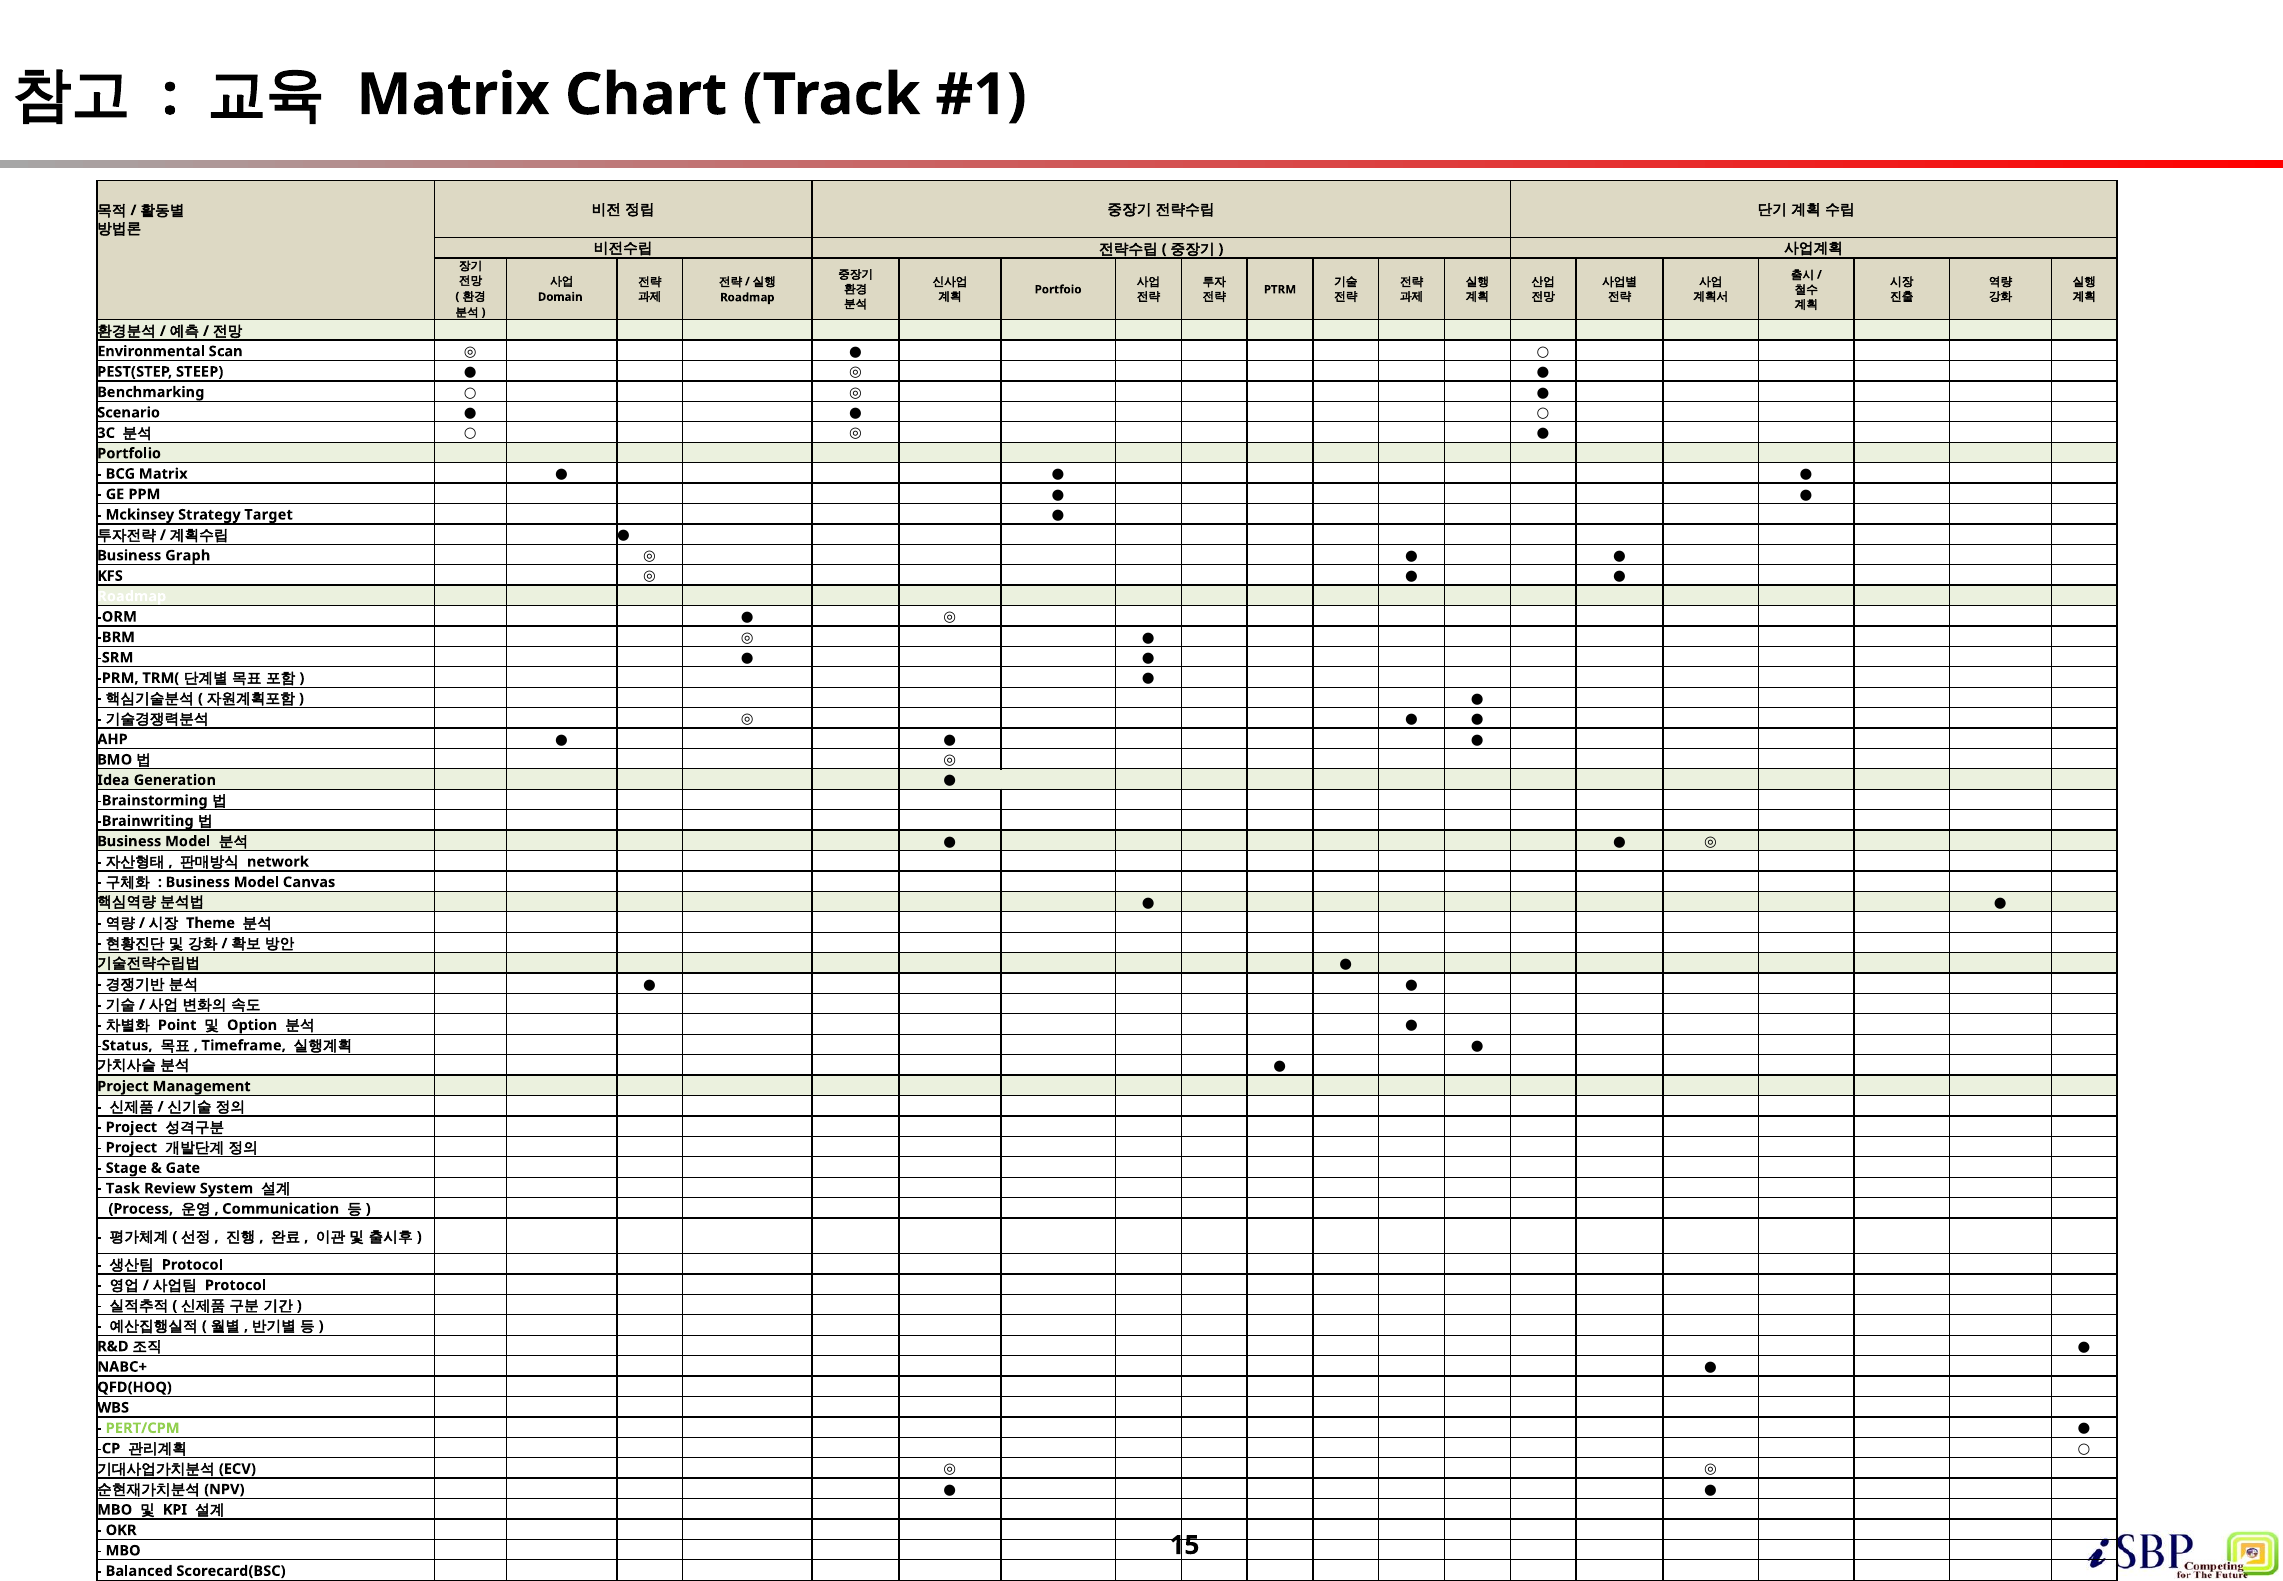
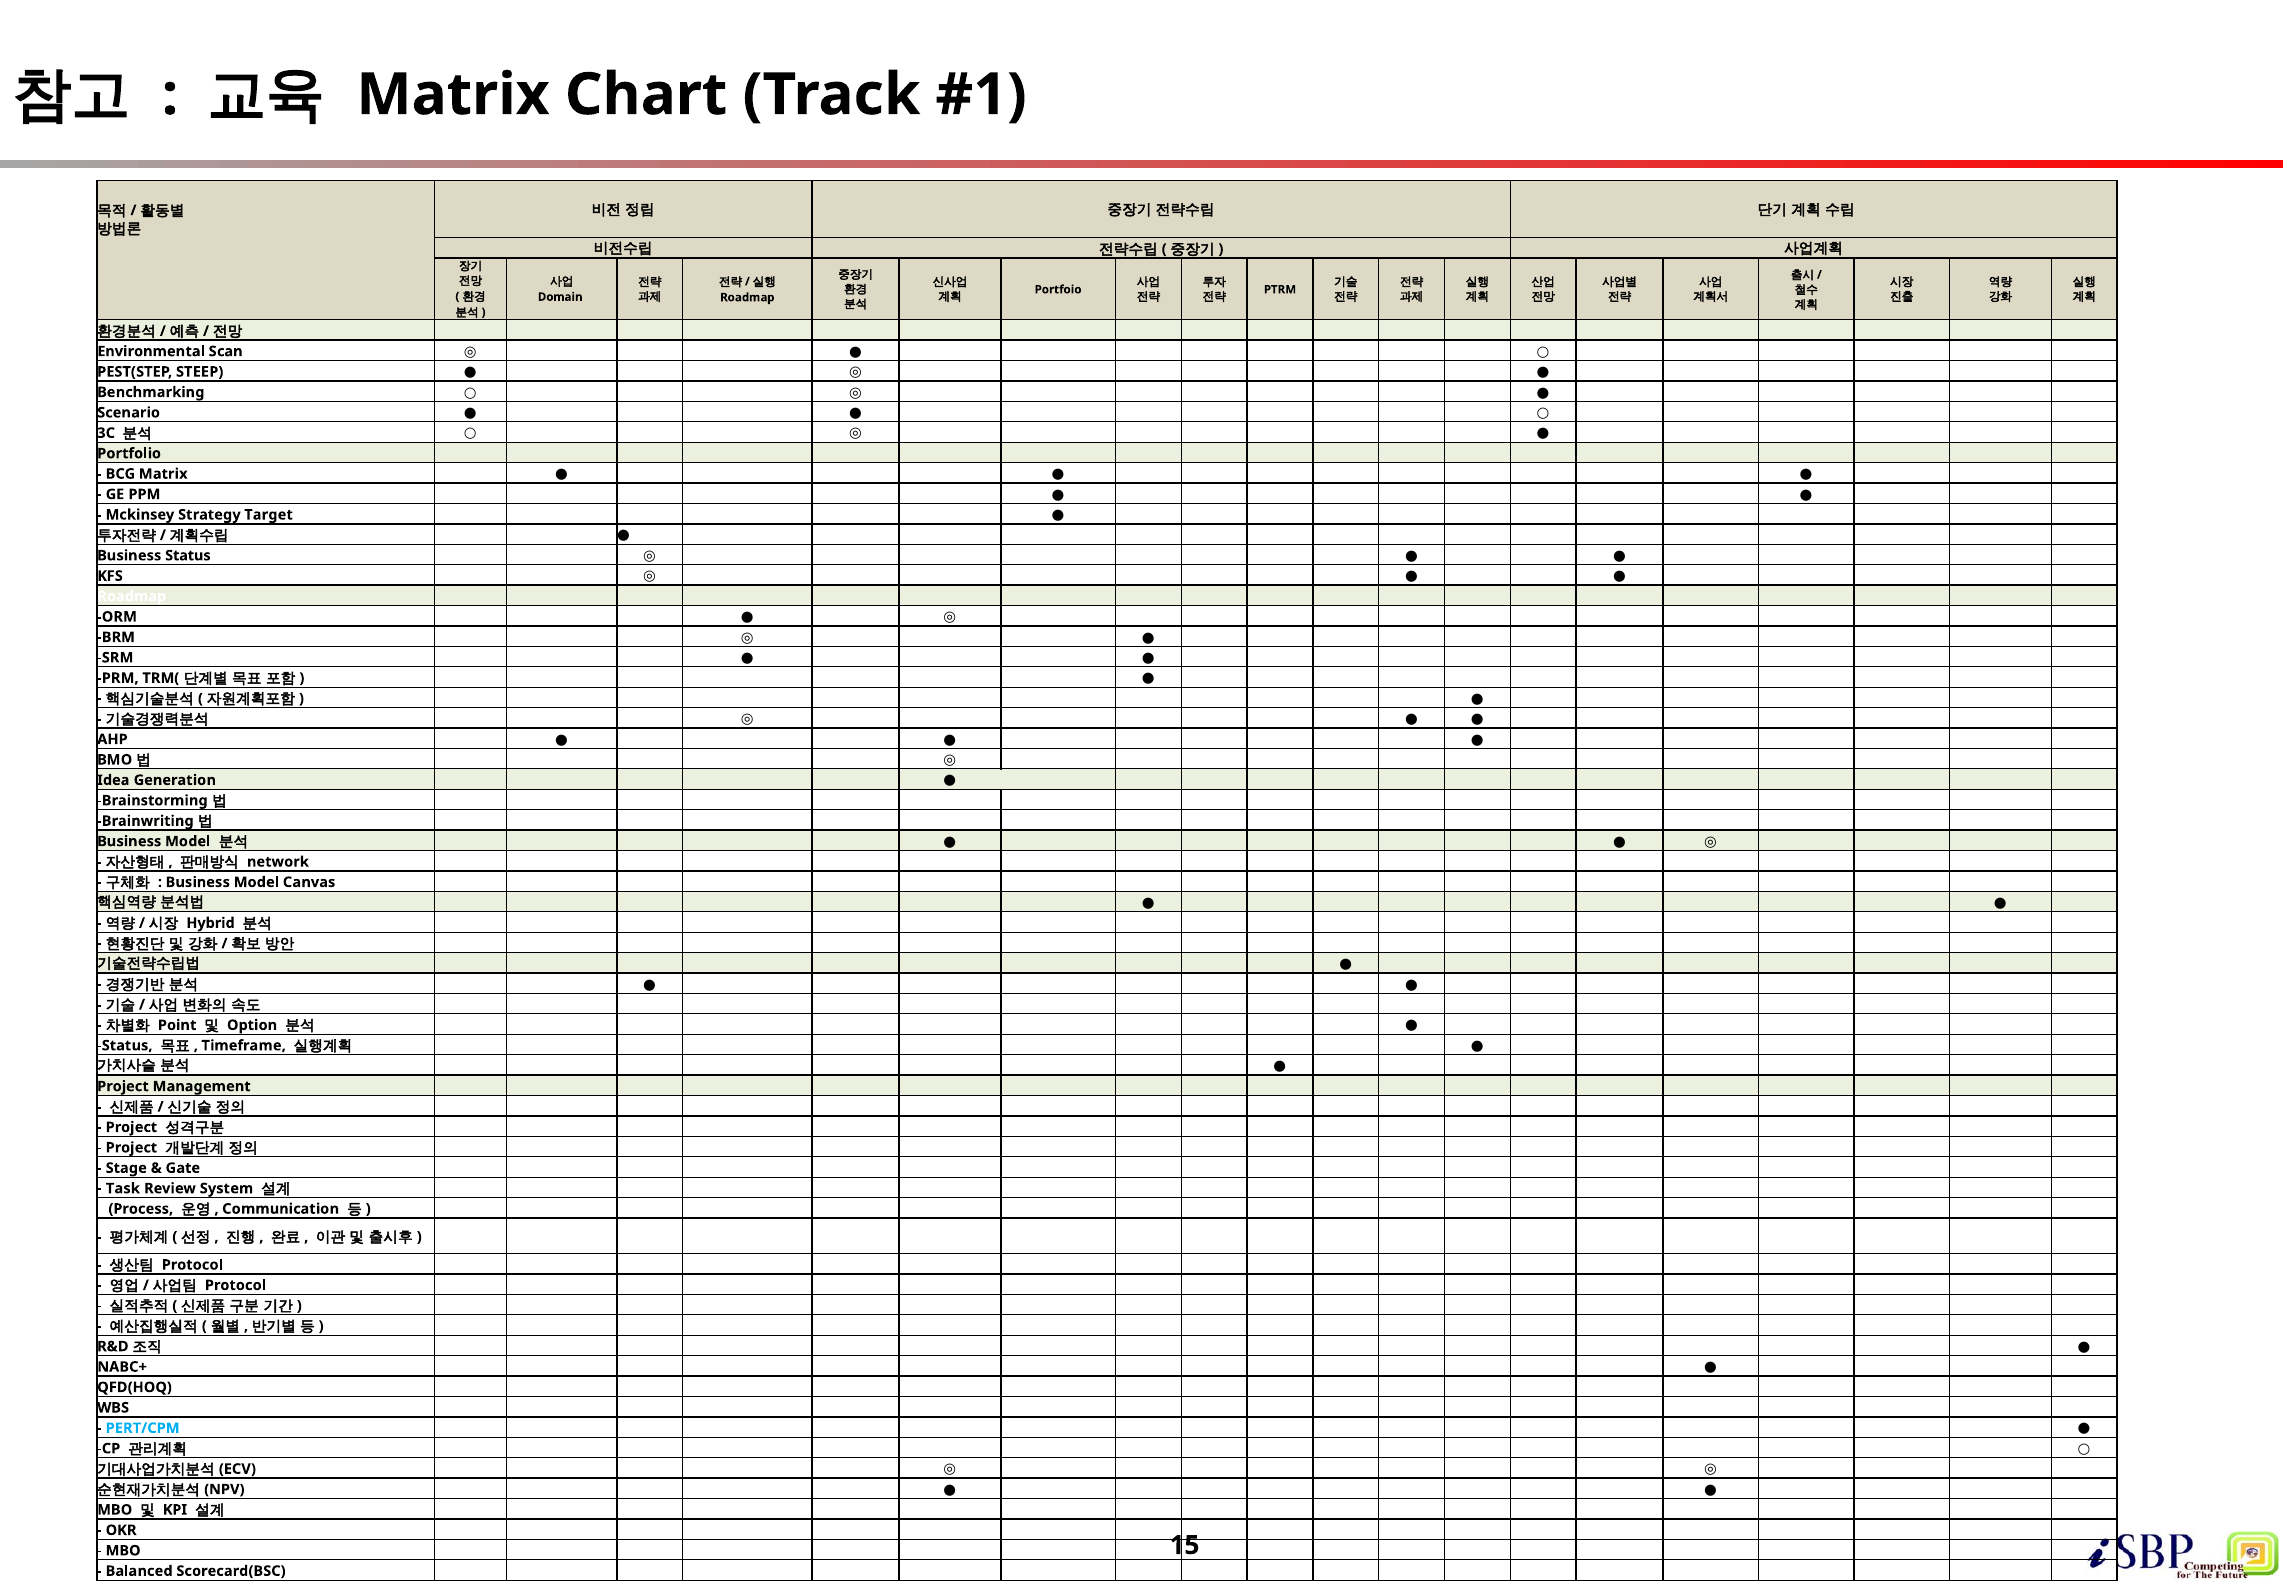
Business Graph: Graph -> Status (188, 555)
Theme: Theme -> Hybrid (210, 923)
PERT/CPM colour: light green -> light blue (143, 1428)
